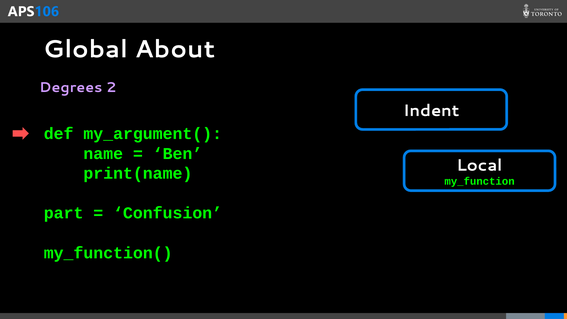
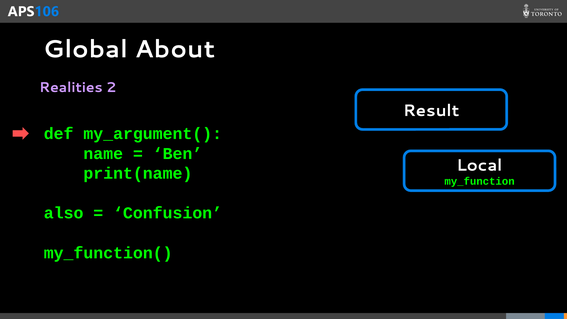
Degrees: Degrees -> Realities (71, 88)
Indent: Indent -> Result (431, 111)
part: part -> also (64, 213)
